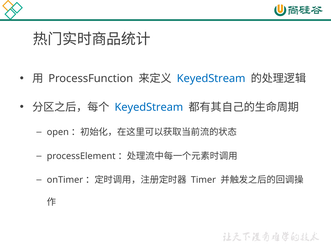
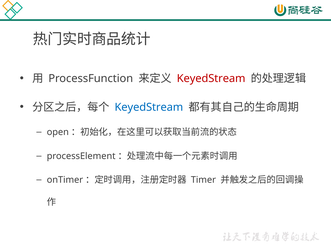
KeyedStream colour: blue -> red (211, 79)
